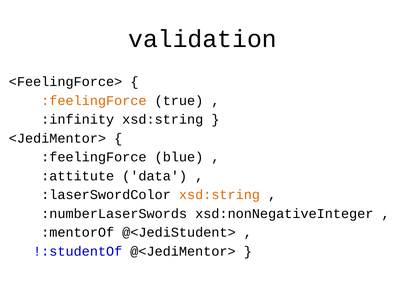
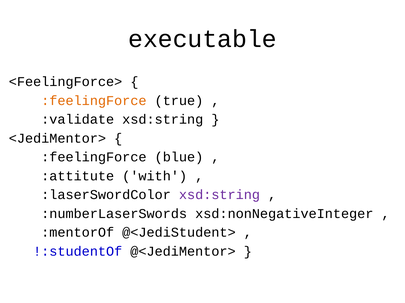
validation: validation -> executable (202, 39)
:infinity: :infinity -> :validate (78, 120)
data: data -> with (155, 176)
xsd:string colour: orange -> purple (219, 195)
